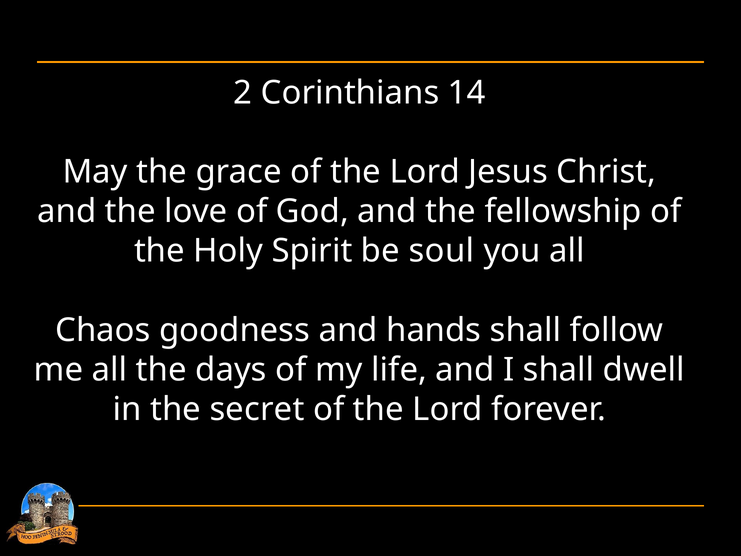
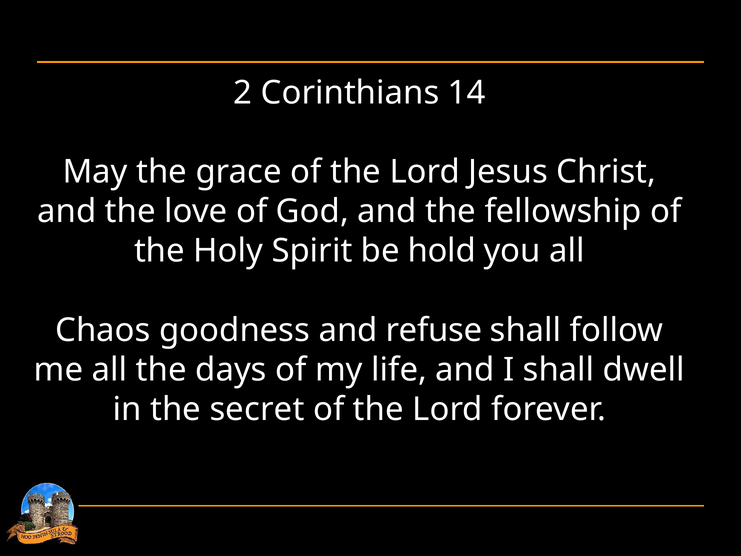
soul: soul -> hold (442, 251)
hands: hands -> refuse (434, 330)
